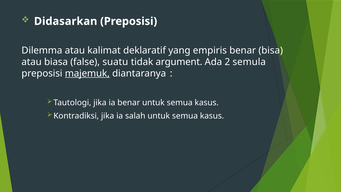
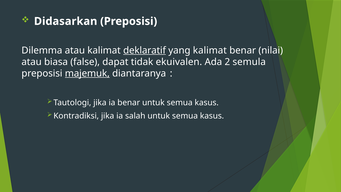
deklaratif underline: none -> present (145, 50)
yang empiris: empiris -> kalimat (210, 50)
bisa: bisa -> nilai (271, 50)
suatu: suatu -> dapat (115, 62)
argument: argument -> ekuivalen (179, 62)
